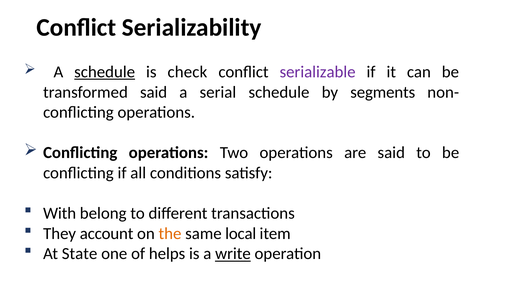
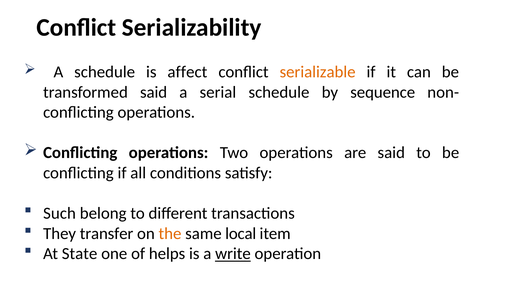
schedule underline: present -> none (105, 72)
check: check -> affect (187, 72)
serializable colour: purple -> orange (318, 72)
segments: segments -> sequence (383, 92)
With: With -> Such (60, 213)
account: account -> transfer (107, 234)
